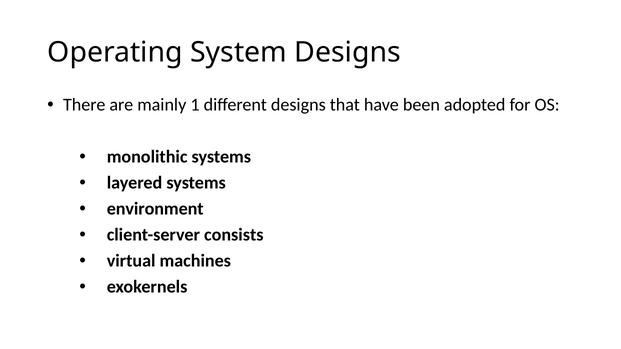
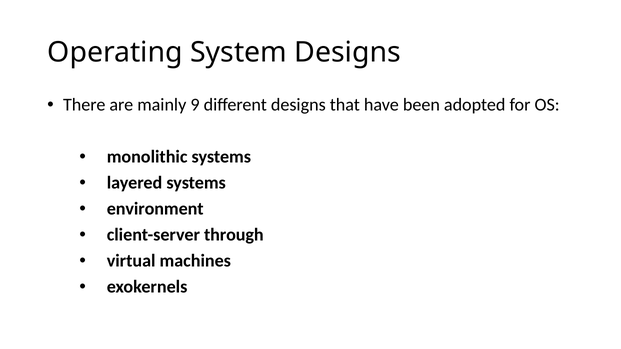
1: 1 -> 9 (195, 105)
consists: consists -> through (234, 235)
